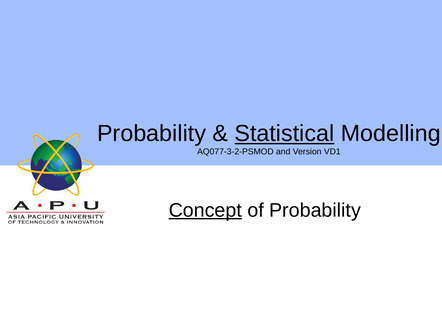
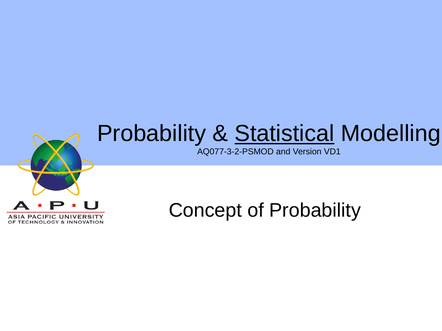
Concept underline: present -> none (205, 211)
